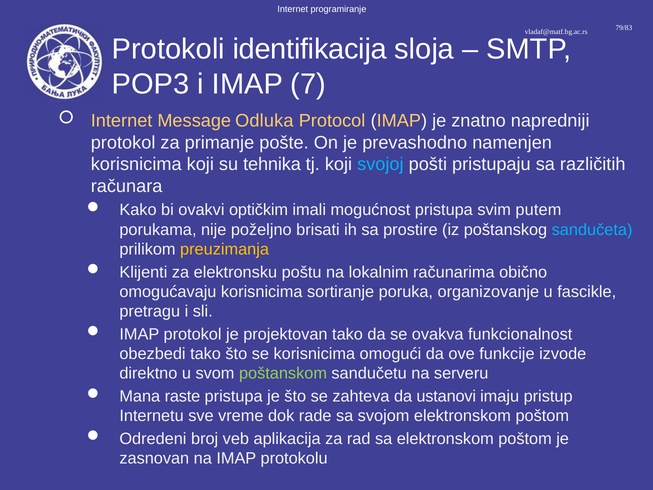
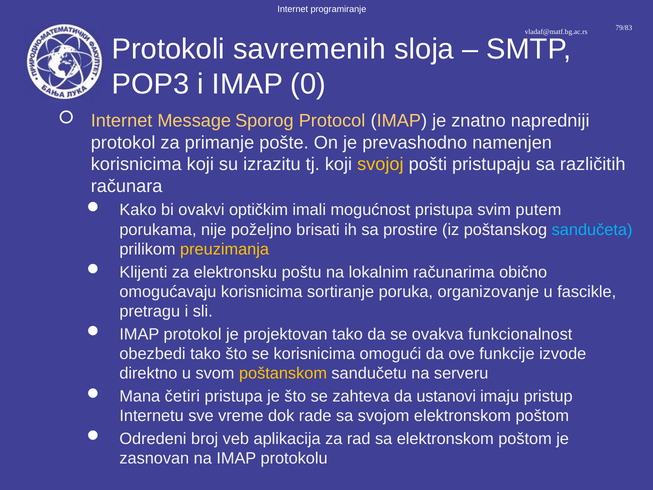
identifikacija: identifikacija -> savremenih (309, 49)
7: 7 -> 0 (308, 84)
Odluka: Odluka -> Sporog (264, 121)
tehnika: tehnika -> izrazitu (272, 164)
svojoj colour: light blue -> yellow (380, 164)
poštanskom colour: light green -> yellow (283, 373)
raste: raste -> četiri (182, 396)
